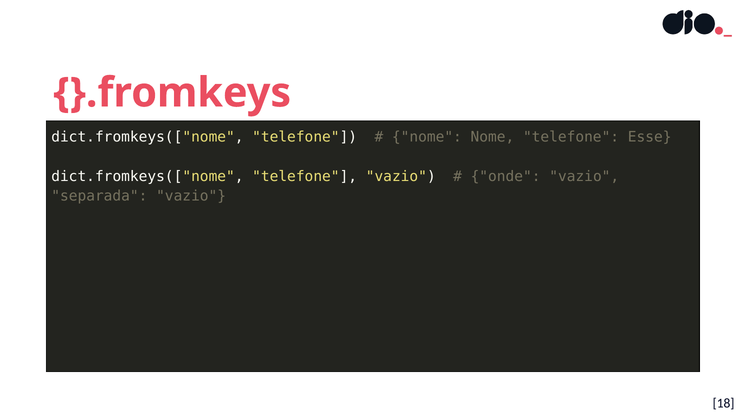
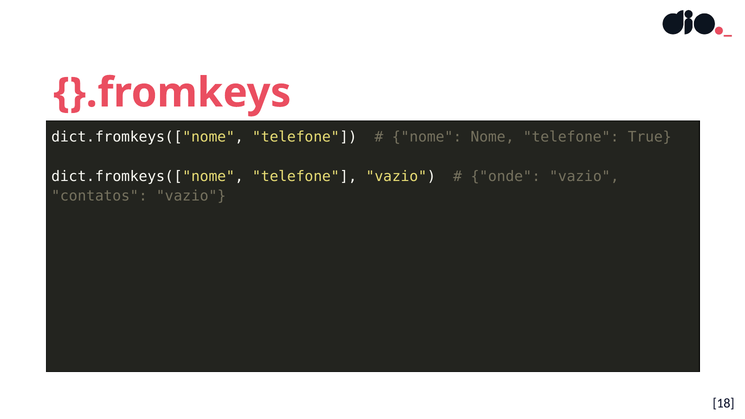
Esse: Esse -> True (650, 137)
separada: separada -> contatos (99, 196)
